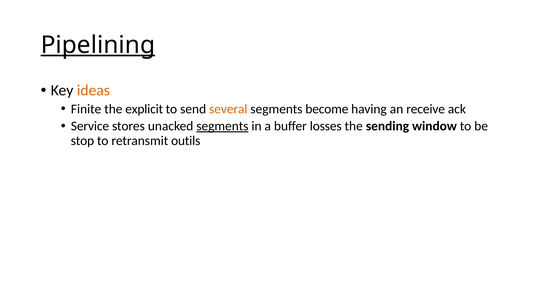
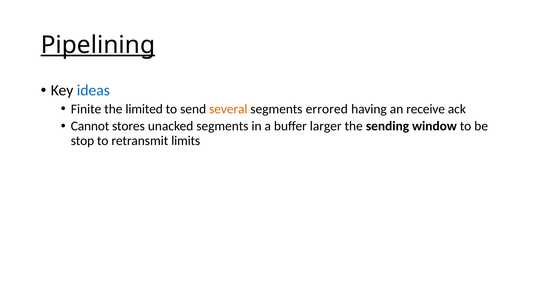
ideas colour: orange -> blue (93, 90)
explicit: explicit -> limited (144, 109)
become: become -> errored (327, 109)
Service: Service -> Cannot (90, 126)
segments underline: present -> none (222, 126)
losses: losses -> larger (326, 126)
outils: outils -> limits (186, 141)
